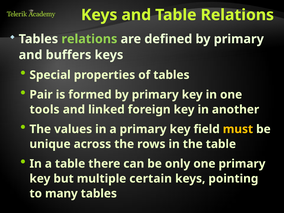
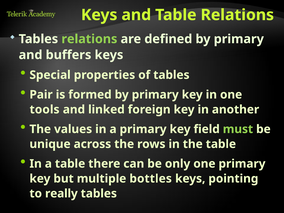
must colour: yellow -> light green (238, 129)
certain: certain -> bottles (151, 179)
many: many -> really (61, 194)
